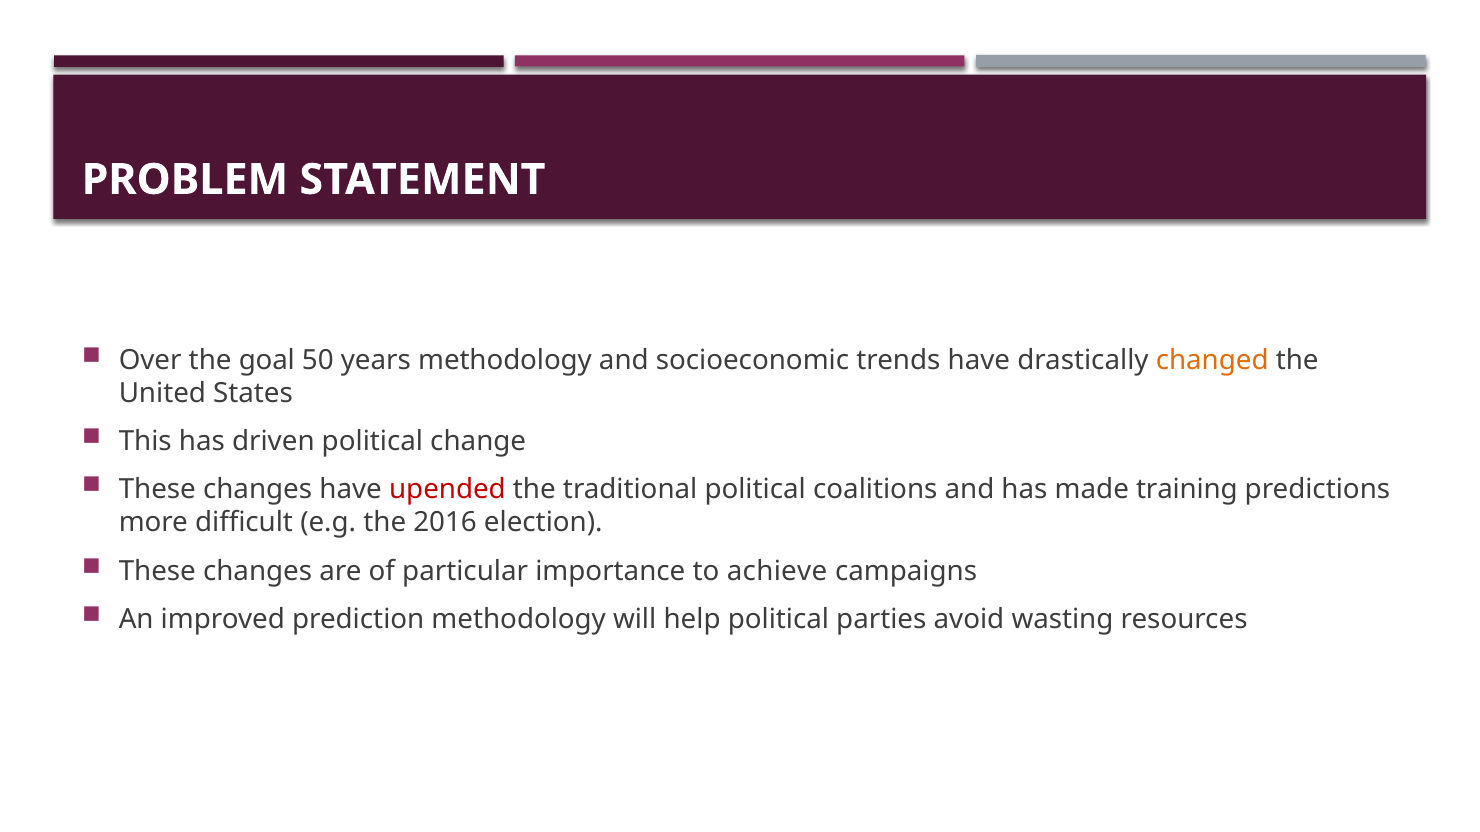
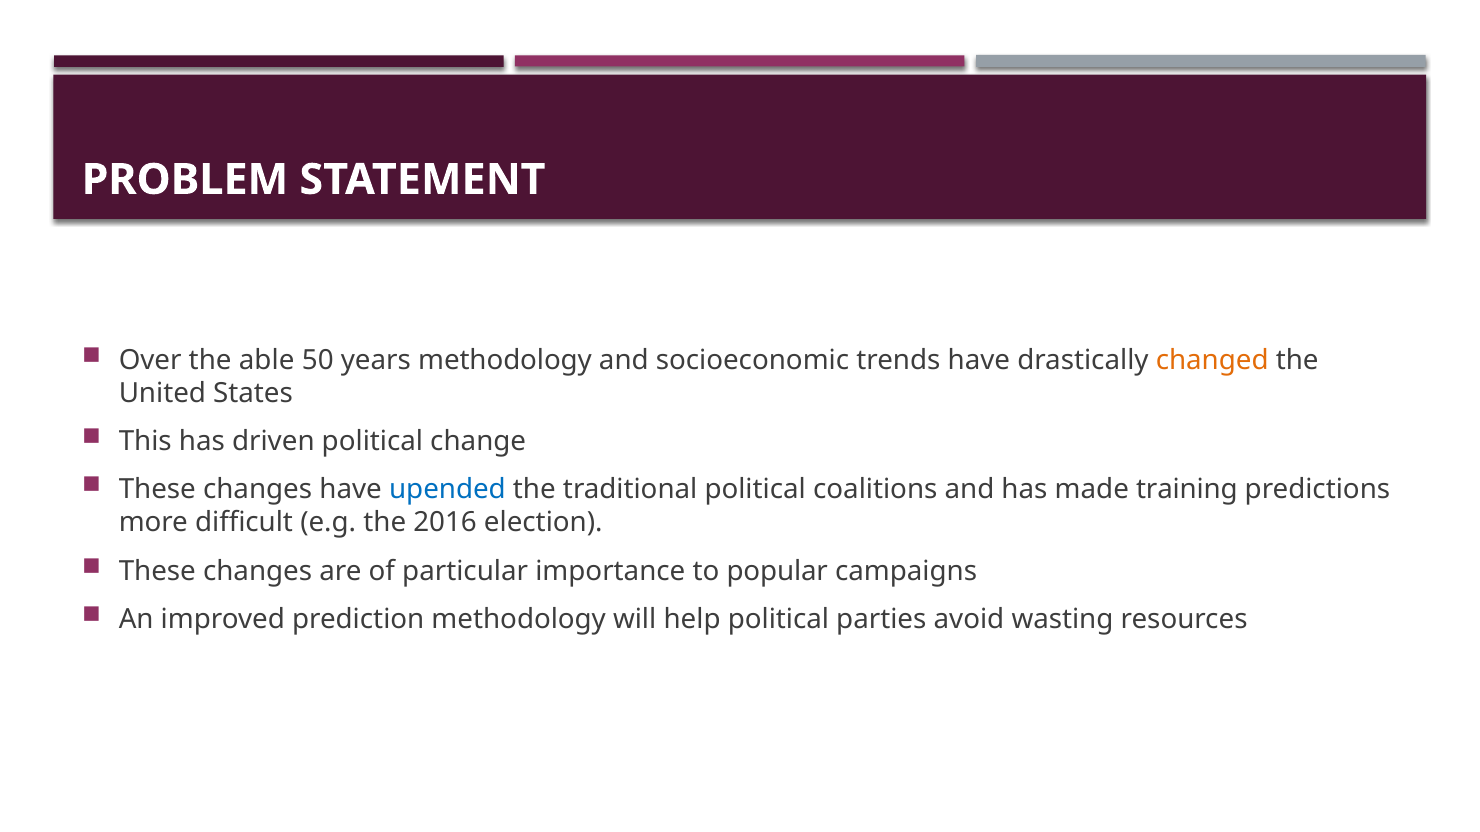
goal: goal -> able (267, 360)
upended colour: red -> blue (447, 490)
achieve: achieve -> popular (777, 571)
